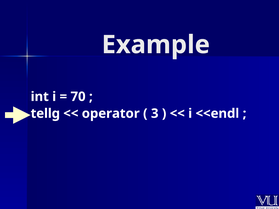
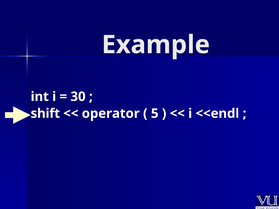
70: 70 -> 30 (78, 97)
tellg: tellg -> shift (45, 114)
3: 3 -> 5 (155, 114)
